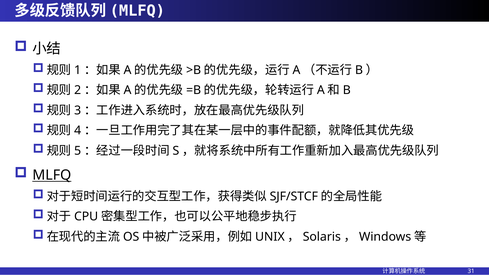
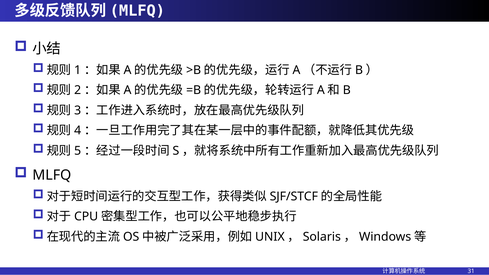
MLFQ underline: present -> none (52, 175)
